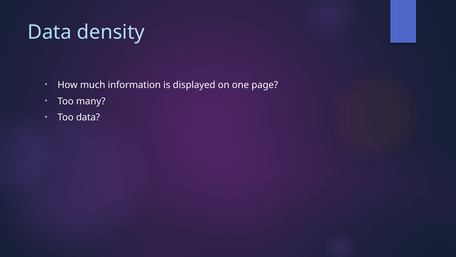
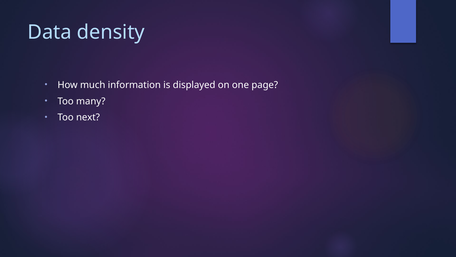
Too data: data -> next (88, 117)
